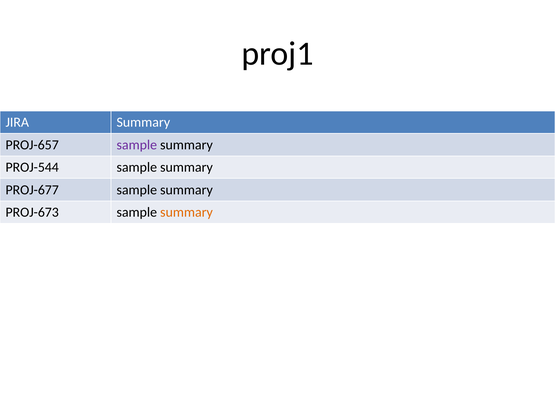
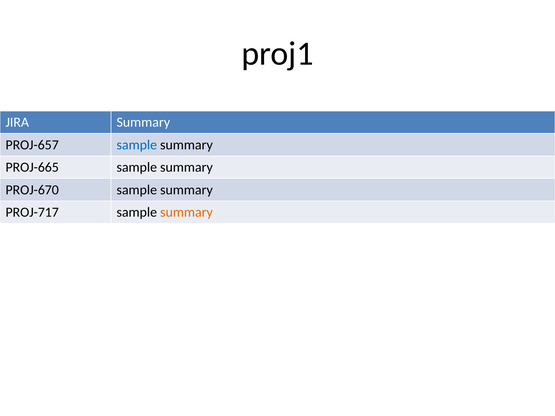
sample colour: purple -> blue (137, 145)
PROJ-544: PROJ-544 -> PROJ-665 (32, 167)
PROJ-677: PROJ-677 -> PROJ-670 (32, 190)
PROJ-673: PROJ-673 -> PROJ-717 (32, 212)
